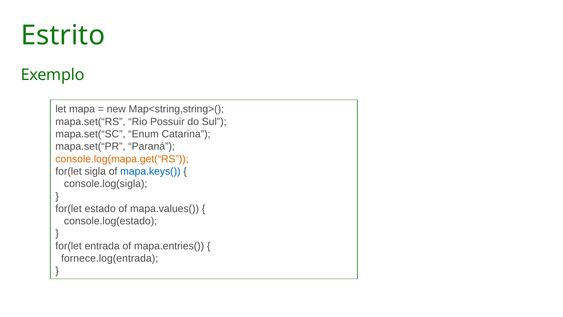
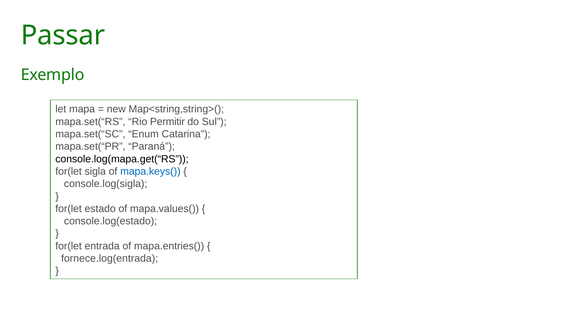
Estrito: Estrito -> Passar (63, 35)
Possuir: Possuir -> Permitir (167, 122)
console.log(mapa.get(“RS colour: orange -> black (122, 159)
